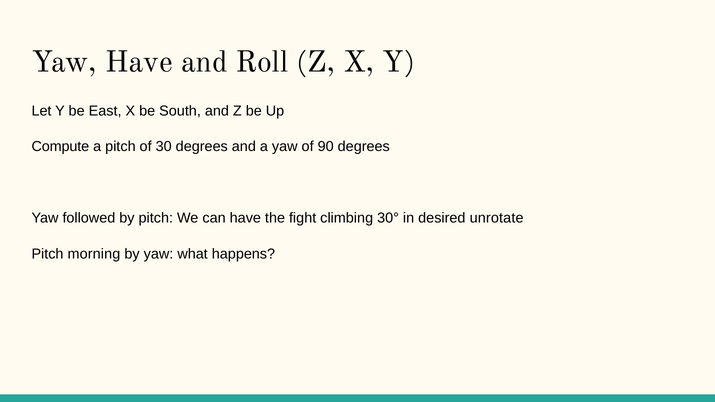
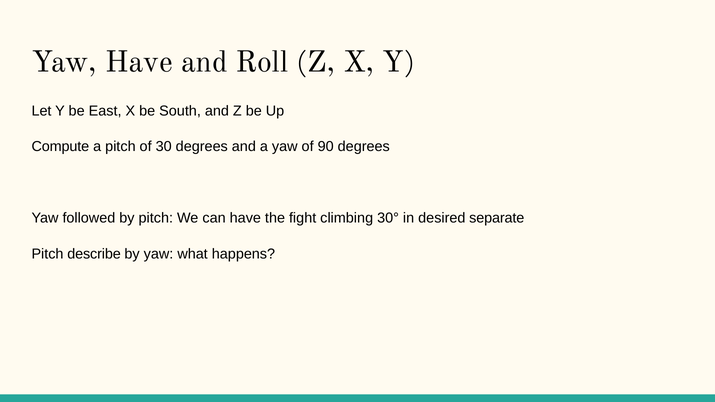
unrotate: unrotate -> separate (497, 218)
morning: morning -> describe (94, 254)
